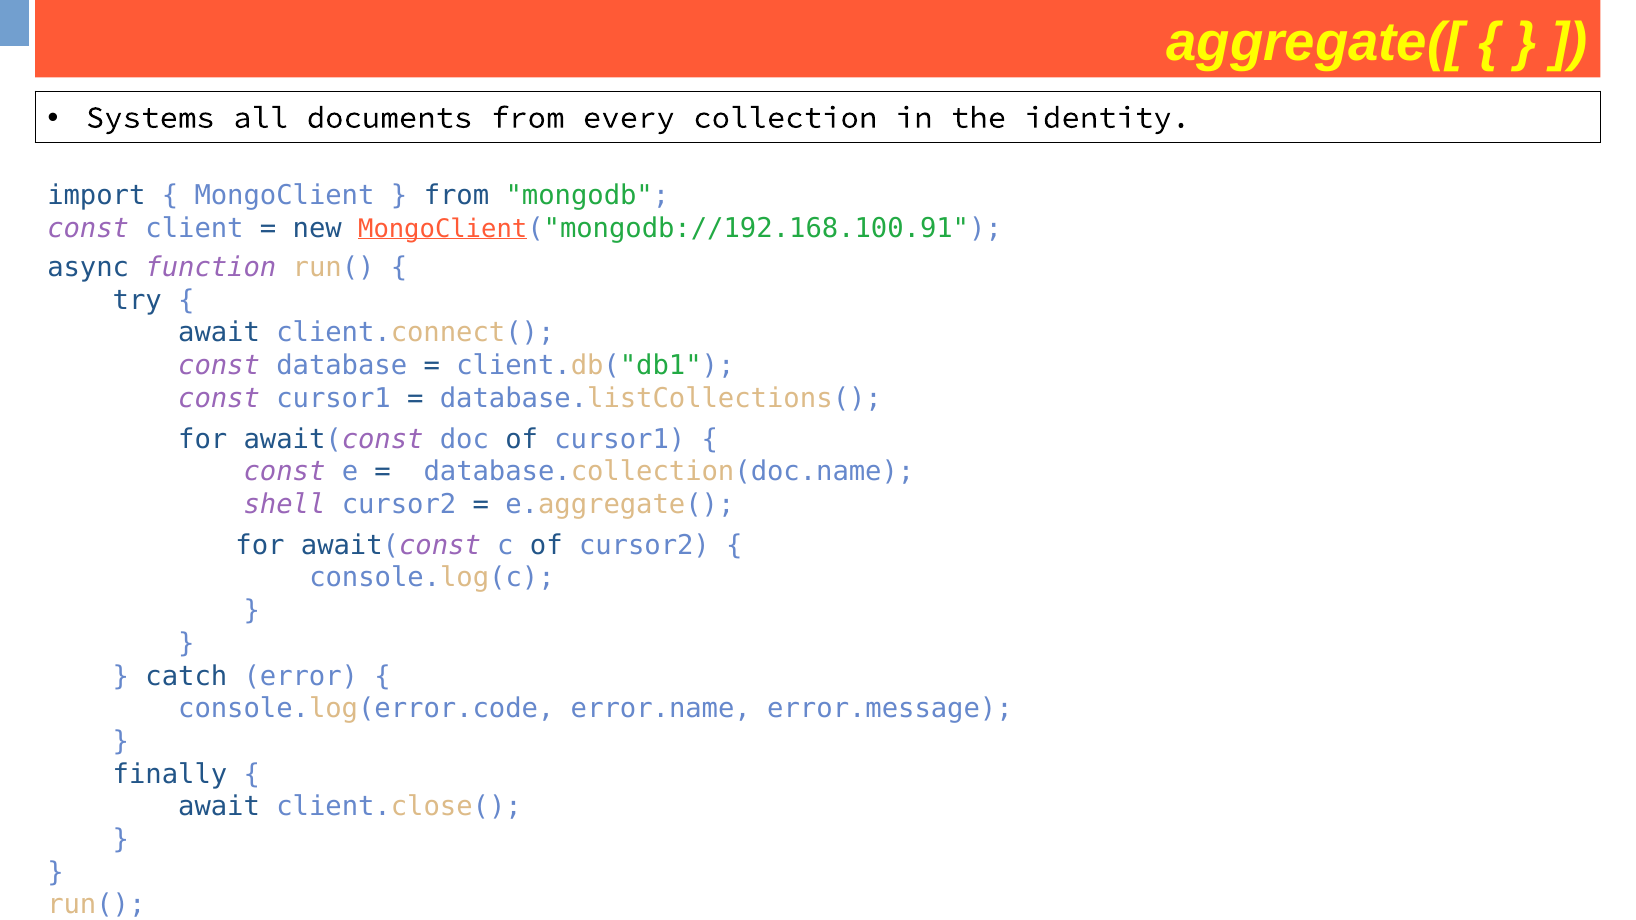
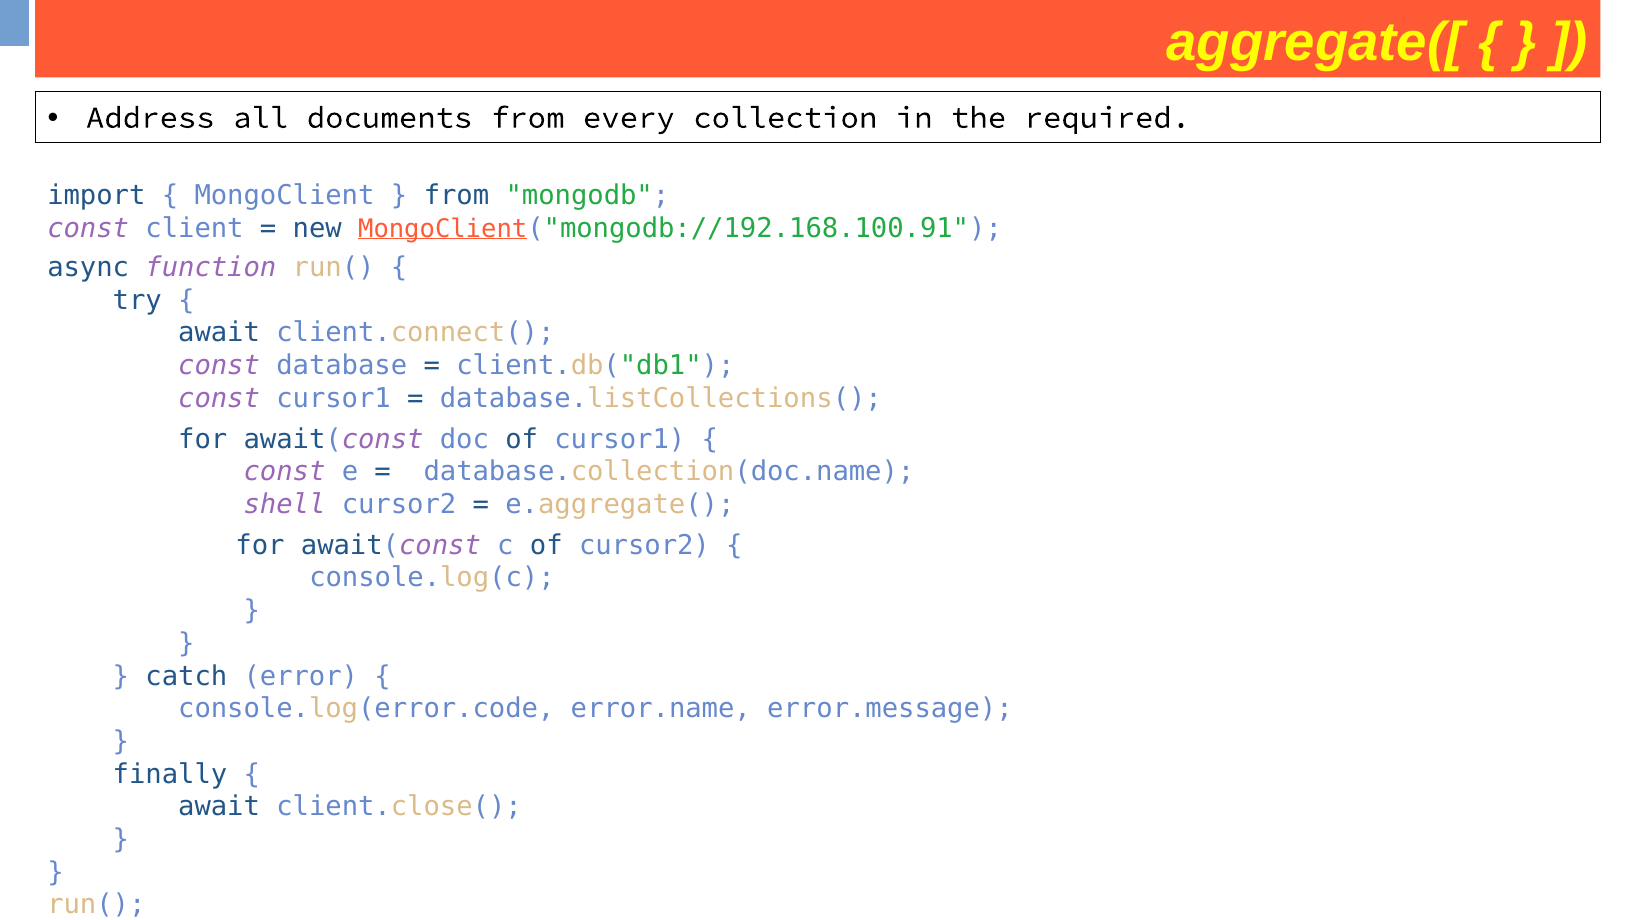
Systems: Systems -> Address (150, 118)
identity: identity -> required (1107, 118)
